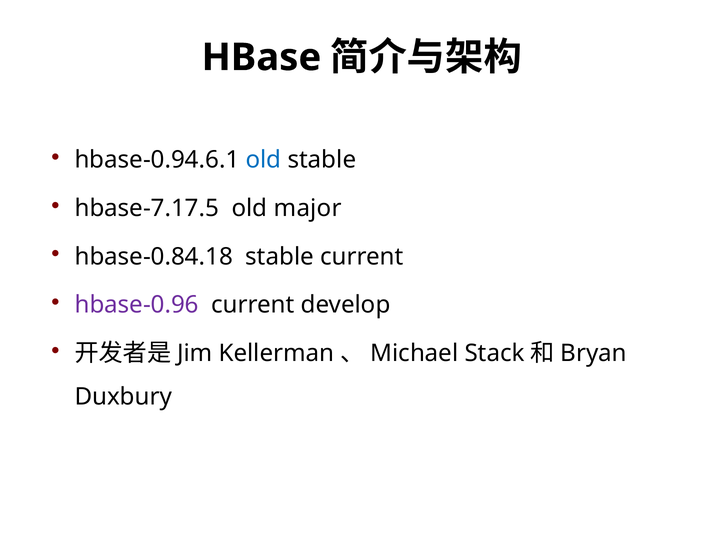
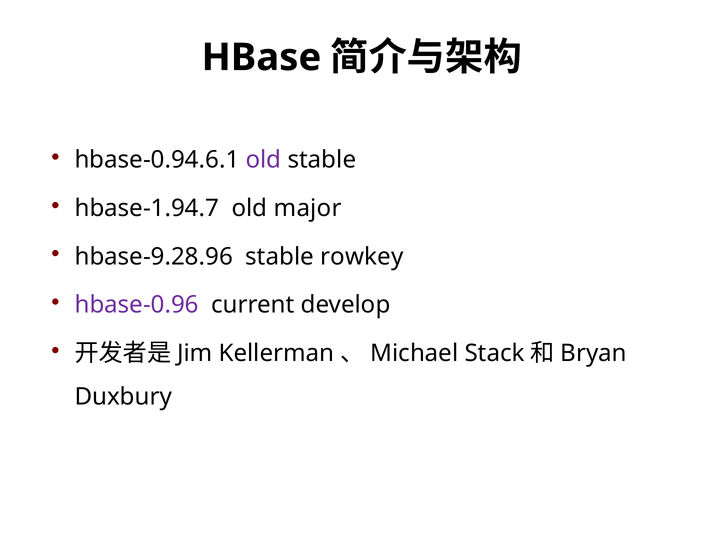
old colour: blue -> purple (263, 160)
hbase-7.17.5: hbase-7.17.5 -> hbase-1.94.7 (147, 208)
hbase-0.84.18: hbase-0.84.18 -> hbase-9.28.96 (154, 257)
stable current: current -> rowkey (362, 257)
